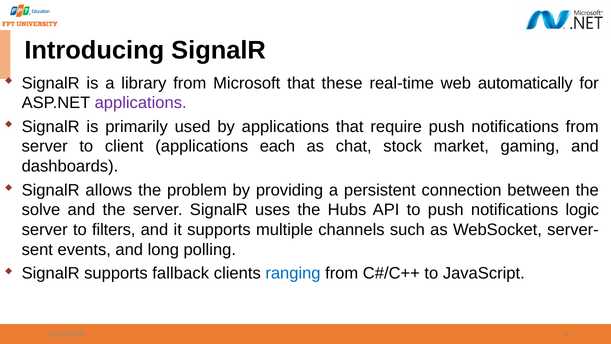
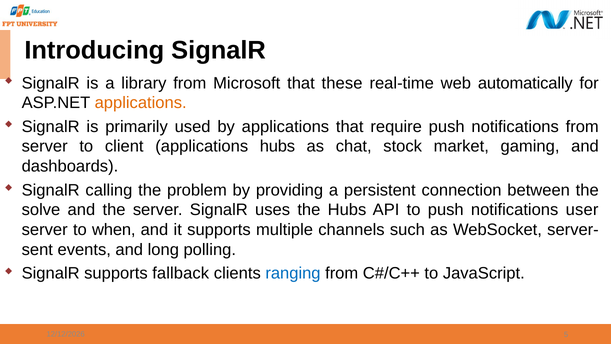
applications colour: purple -> orange (141, 103)
applications each: each -> hubs (277, 146)
allows: allows -> calling (109, 190)
logic: logic -> user (582, 210)
filters: filters -> when (114, 230)
